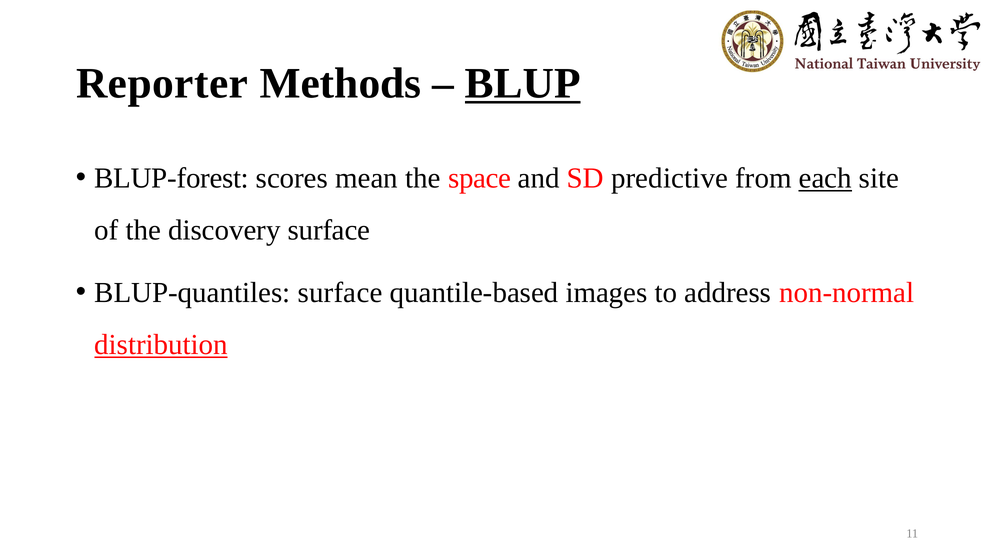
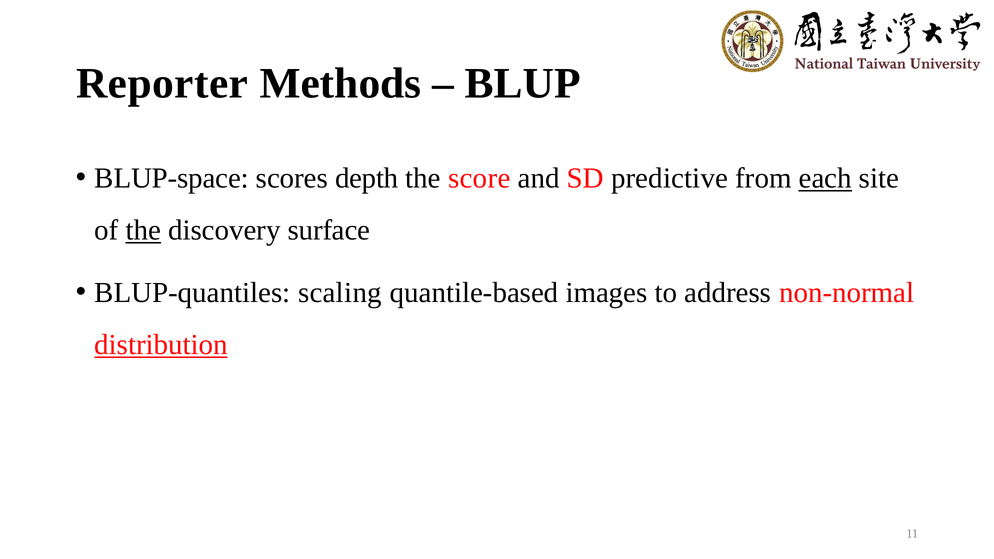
BLUP underline: present -> none (523, 83)
BLUP-forest: BLUP-forest -> BLUP-space (172, 178)
mean: mean -> depth (367, 178)
space: space -> score (479, 178)
the underline: none -> present (143, 230)
BLUP-quantiles surface: surface -> scaling (340, 293)
